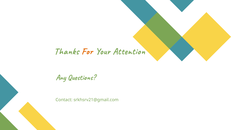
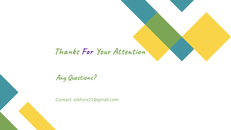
For colour: orange -> purple (87, 51)
